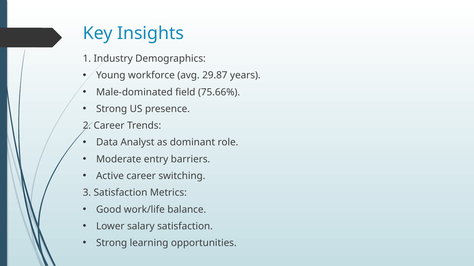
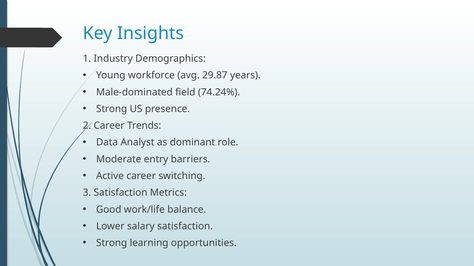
75.66%: 75.66% -> 74.24% (219, 92)
